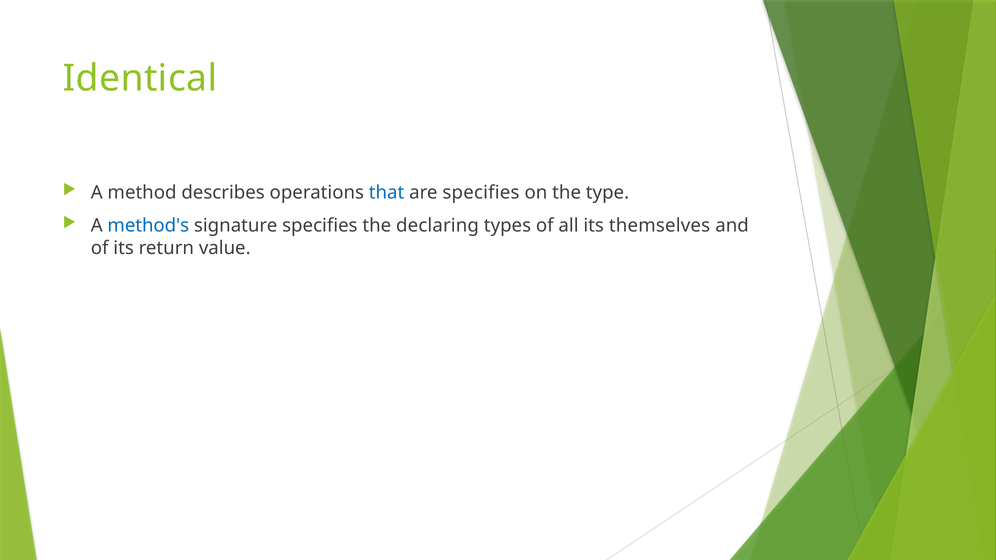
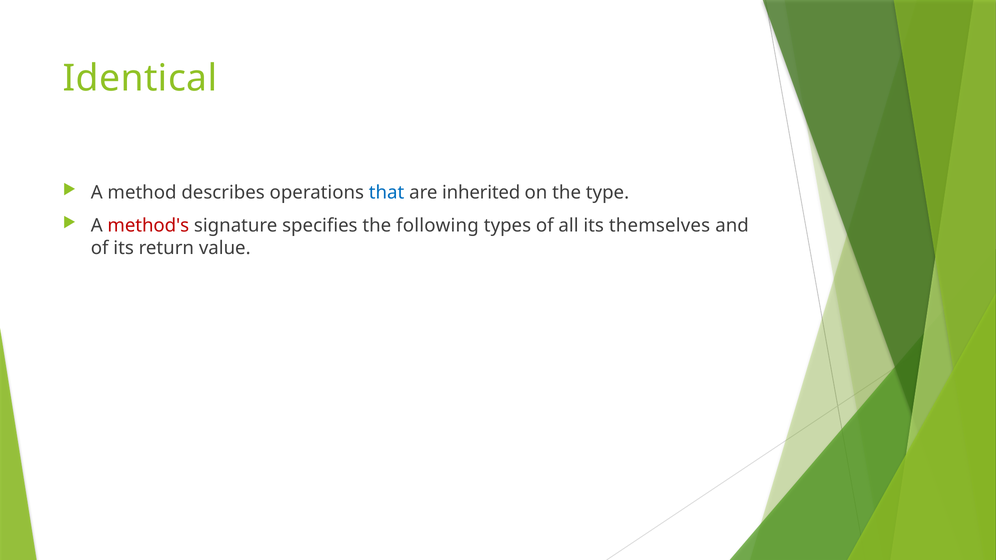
are specifies: specifies -> inherited (481, 193)
method's colour: blue -> red (148, 226)
declaring: declaring -> following (437, 226)
